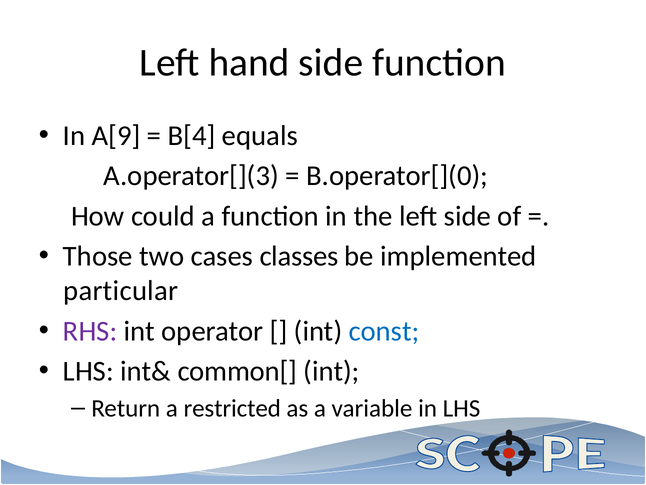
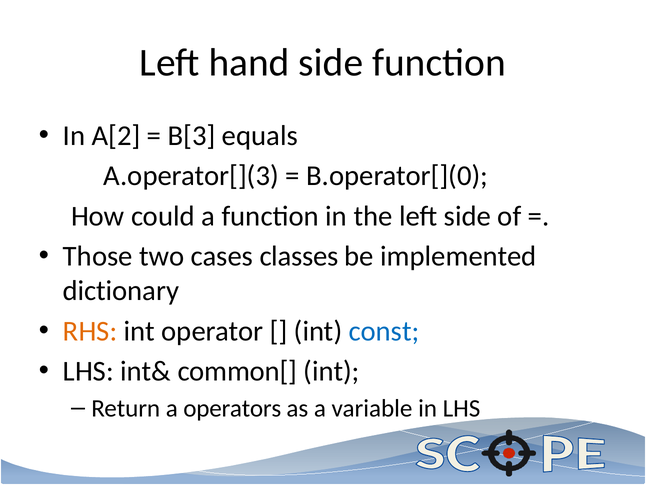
A[9: A[9 -> A[2 (116, 136)
B[4: B[4 -> B[3 (192, 136)
particular: particular -> dictionary (121, 291)
RHS colour: purple -> orange (90, 331)
restricted: restricted -> operators (232, 408)
